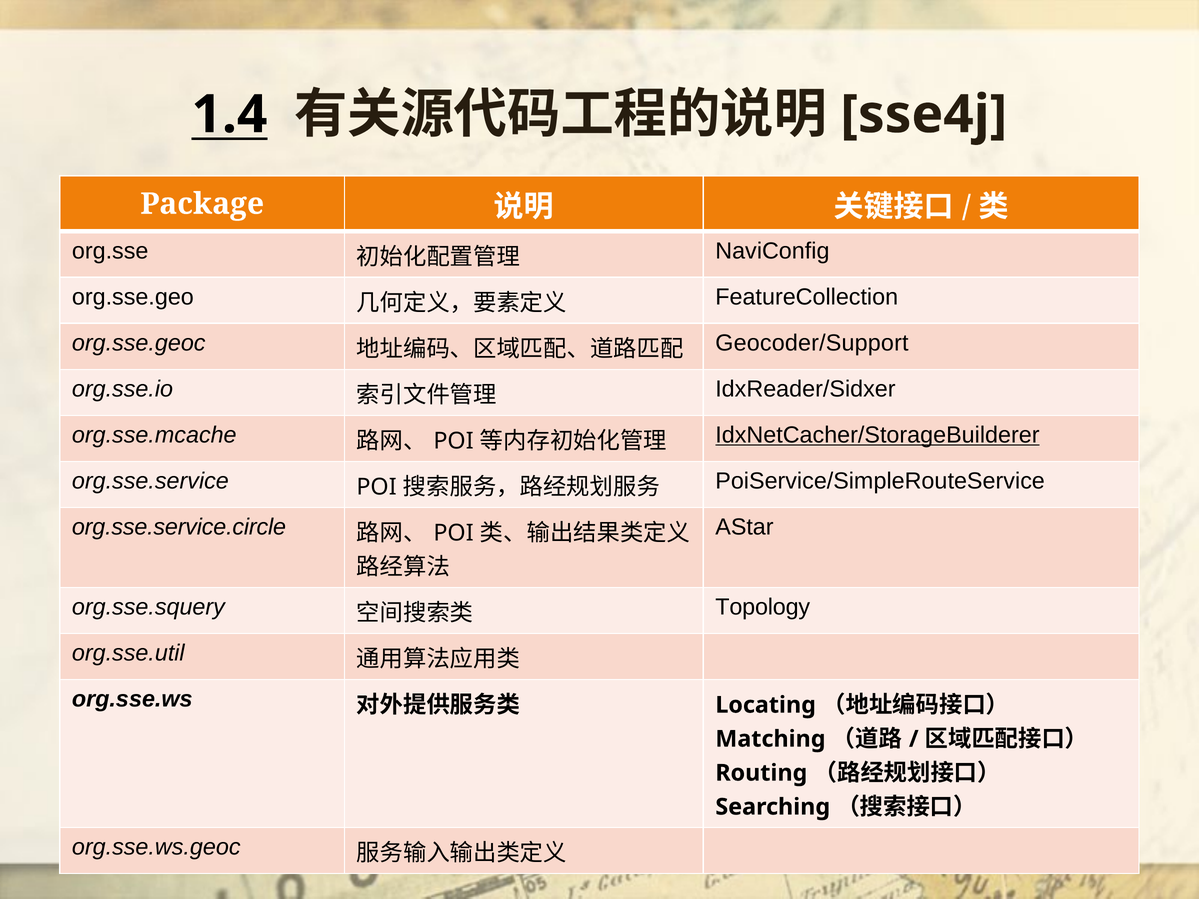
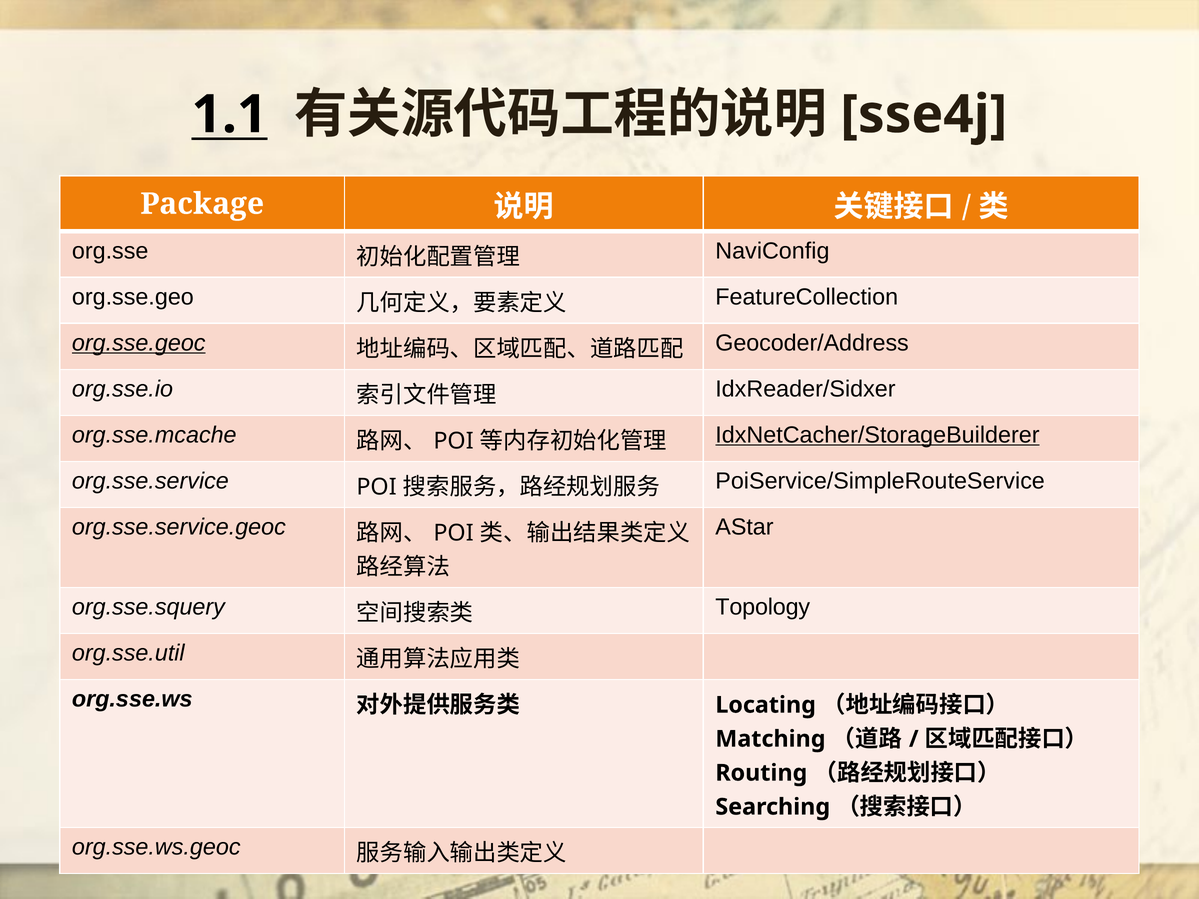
1.4: 1.4 -> 1.1 (229, 115)
org.sse.geoc underline: none -> present (139, 343)
Geocoder/Support: Geocoder/Support -> Geocoder/Address (812, 343)
org.sse.service.circle: org.sse.service.circle -> org.sse.service.geoc (179, 527)
